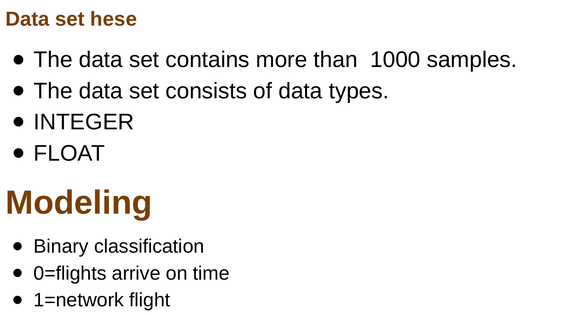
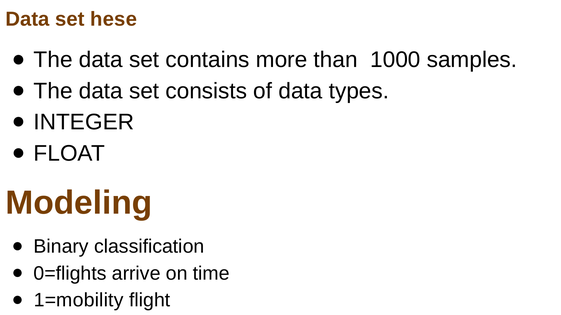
1=network: 1=network -> 1=mobility (79, 301)
